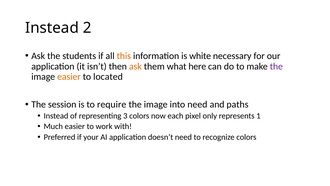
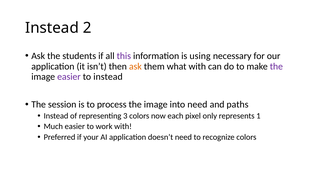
this colour: orange -> purple (124, 56)
white: white -> using (200, 56)
what here: here -> with (197, 66)
easier colour: orange -> purple (69, 77)
to located: located -> instead (108, 77)
require: require -> process (112, 104)
